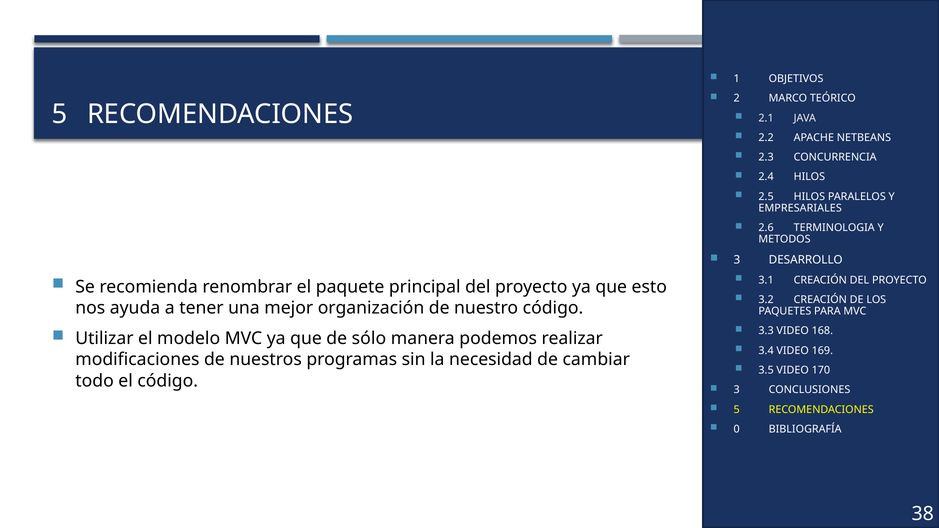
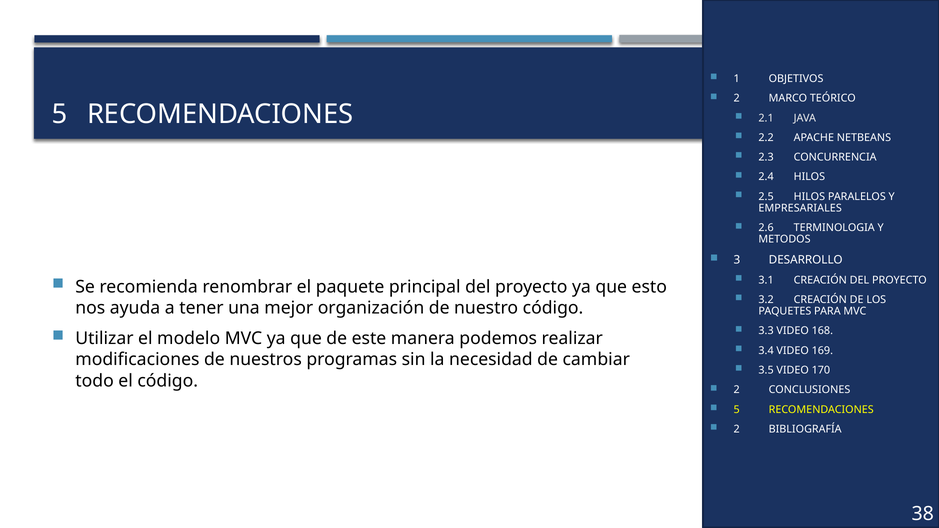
sólo: sólo -> este (369, 339)
3: 3 -> 2 (737, 390)
0: 0 -> 2 (737, 429)
